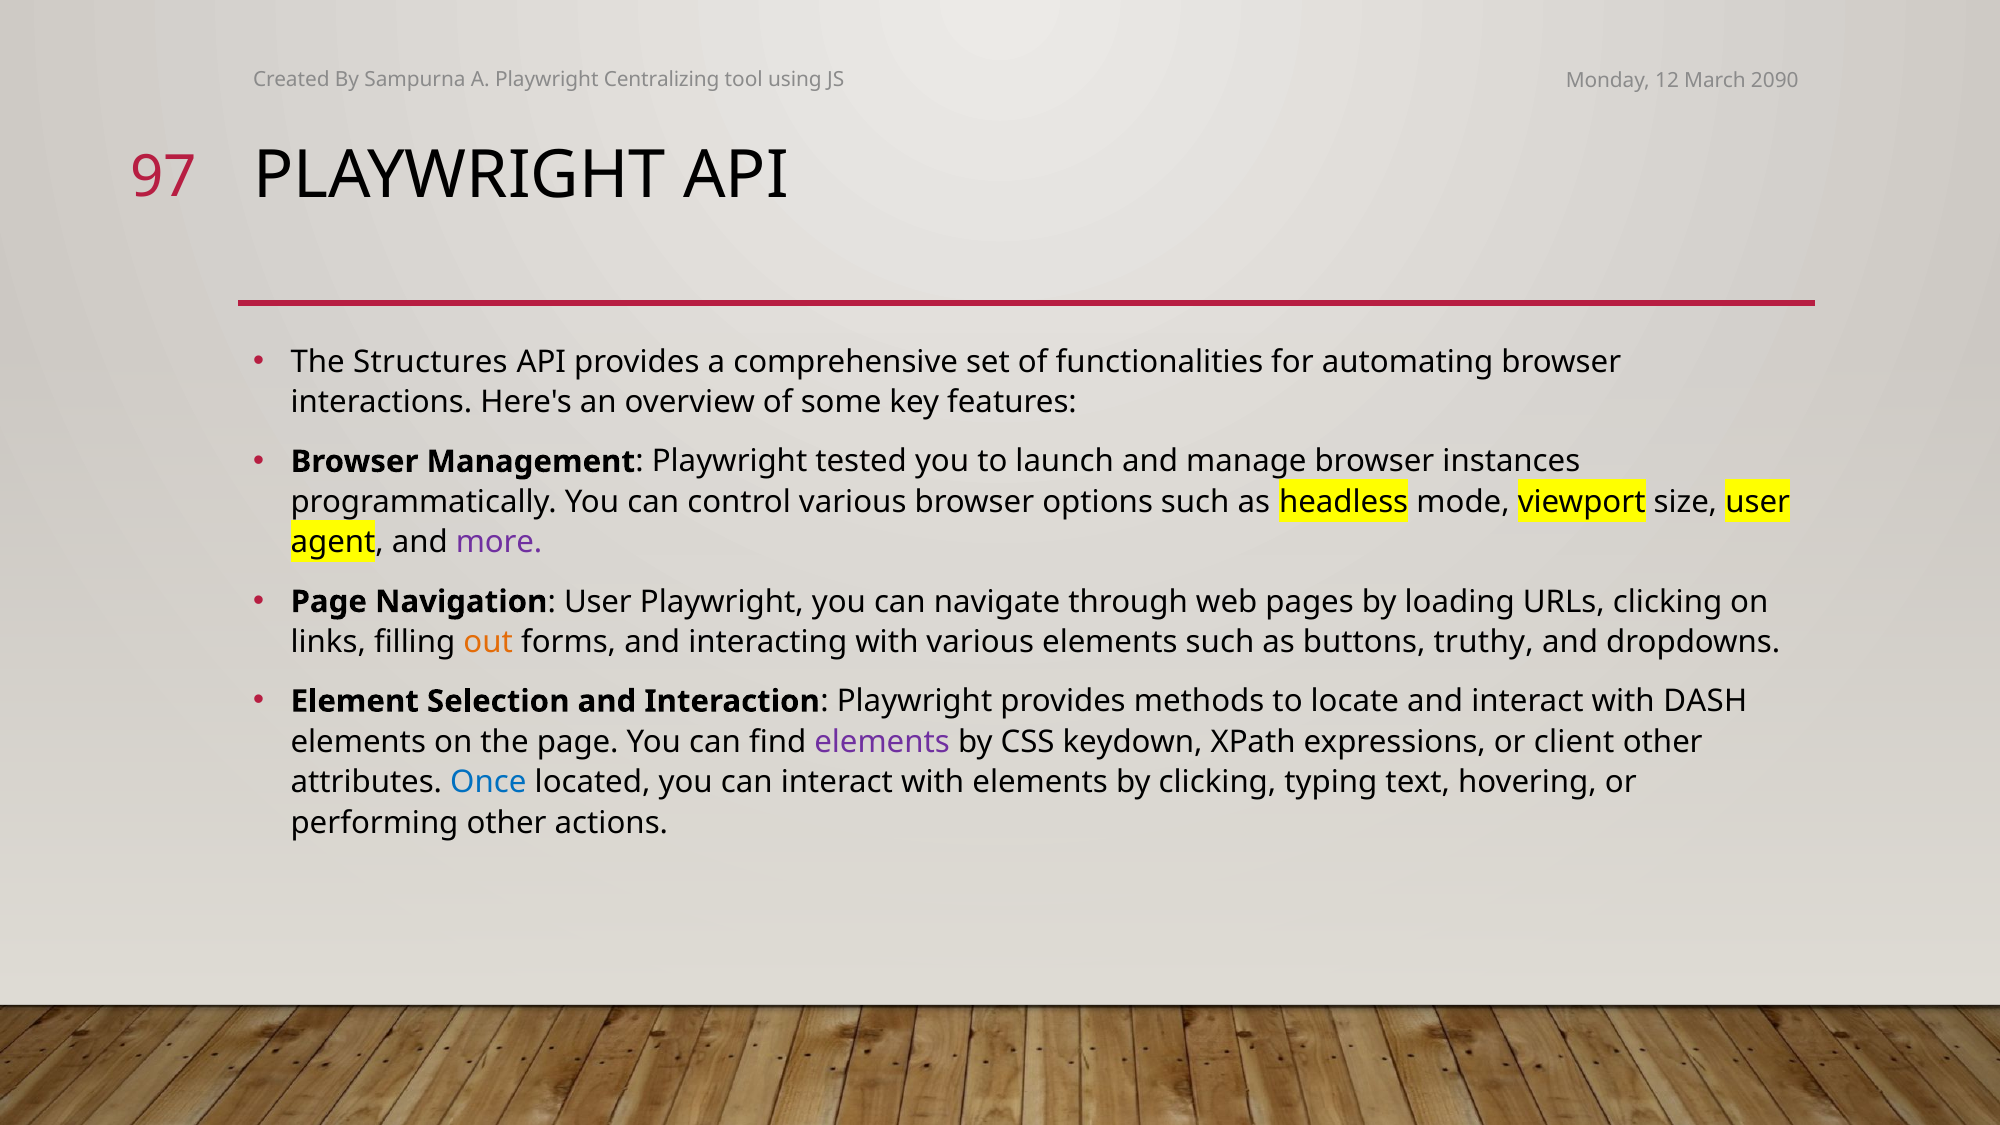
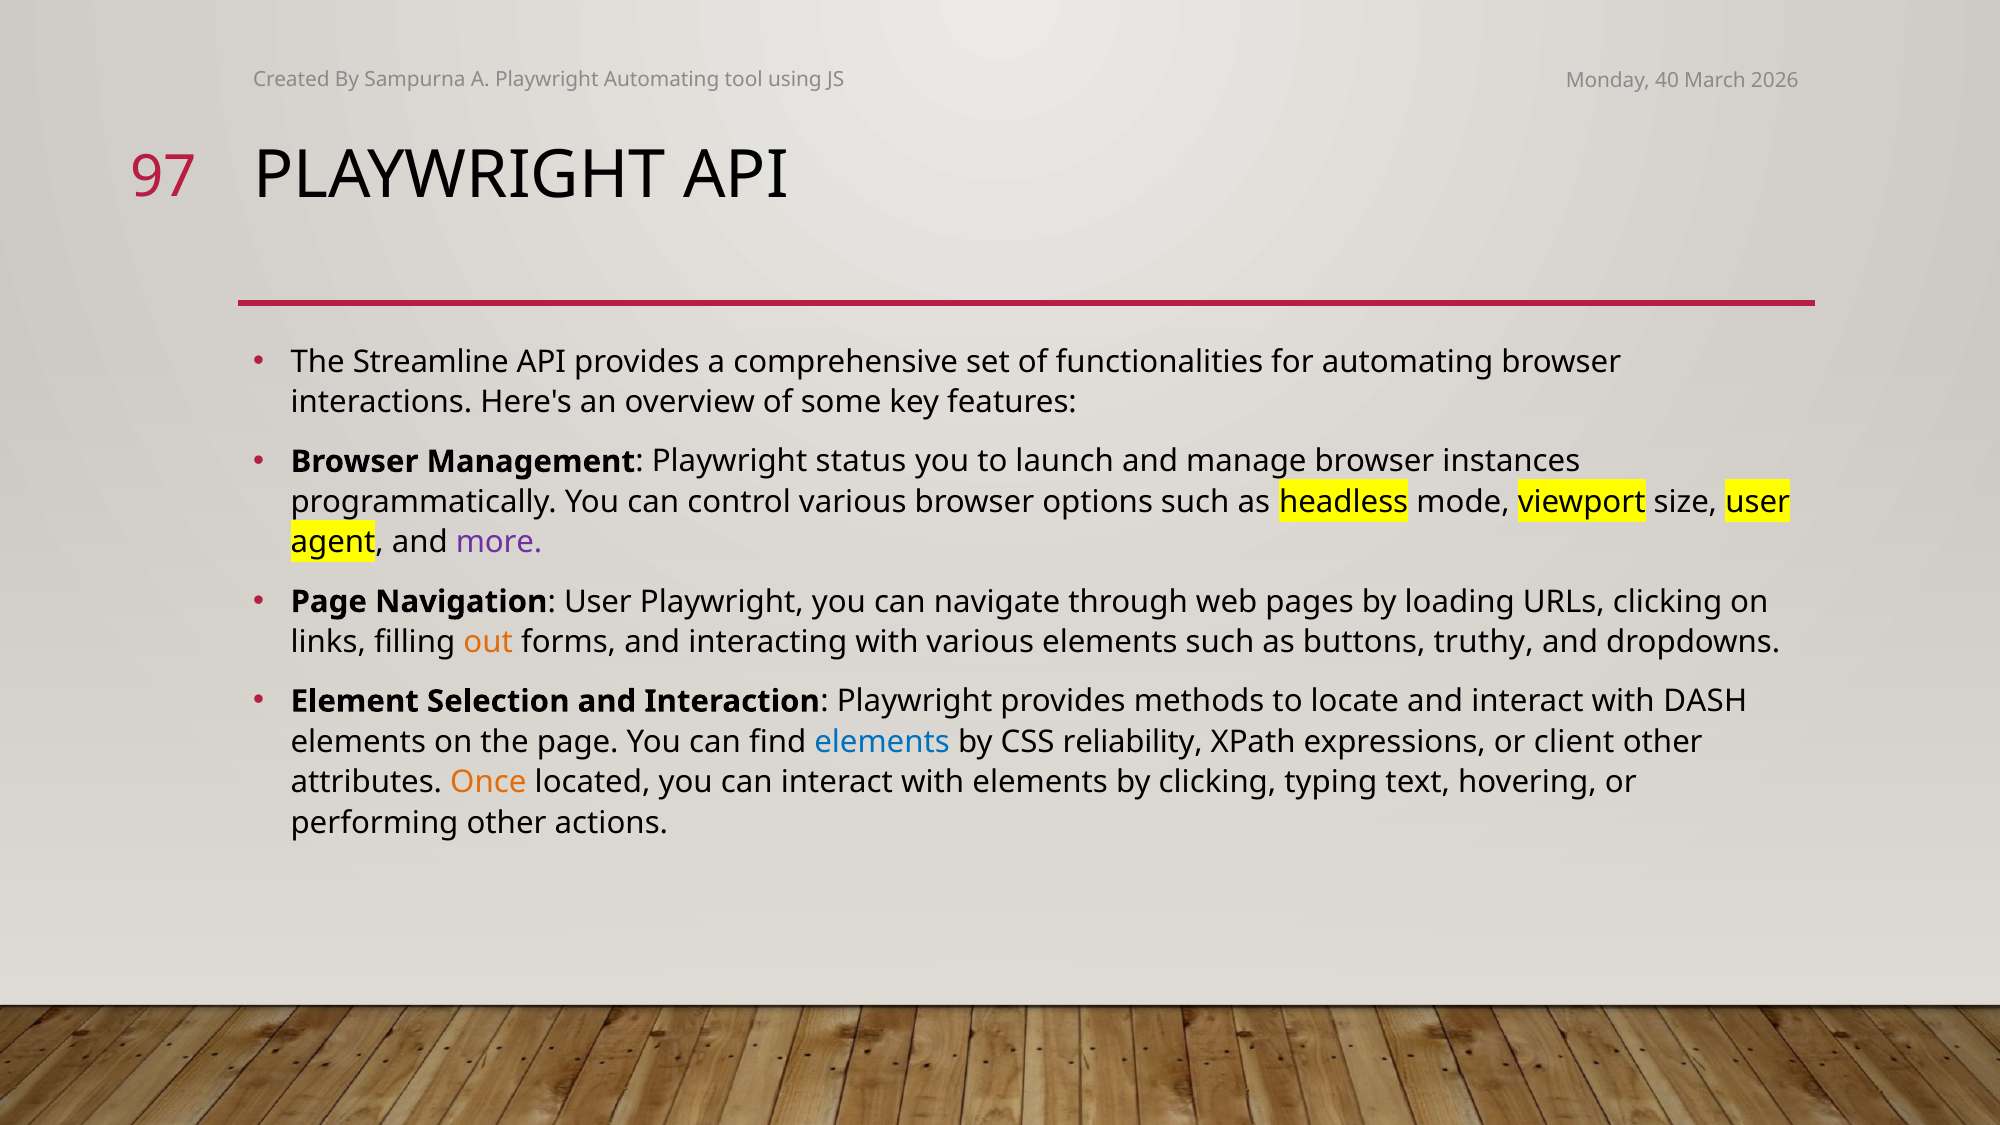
Playwright Centralizing: Centralizing -> Automating (662, 79)
12: 12 -> 40 (1667, 81)
2090: 2090 -> 2026 (1775, 81)
Structures: Structures -> Streamline (431, 362)
tested: tested -> status (861, 462)
elements colour: purple -> blue (882, 742)
keydown: keydown -> reliability (1133, 742)
Once colour: blue -> orange (488, 782)
